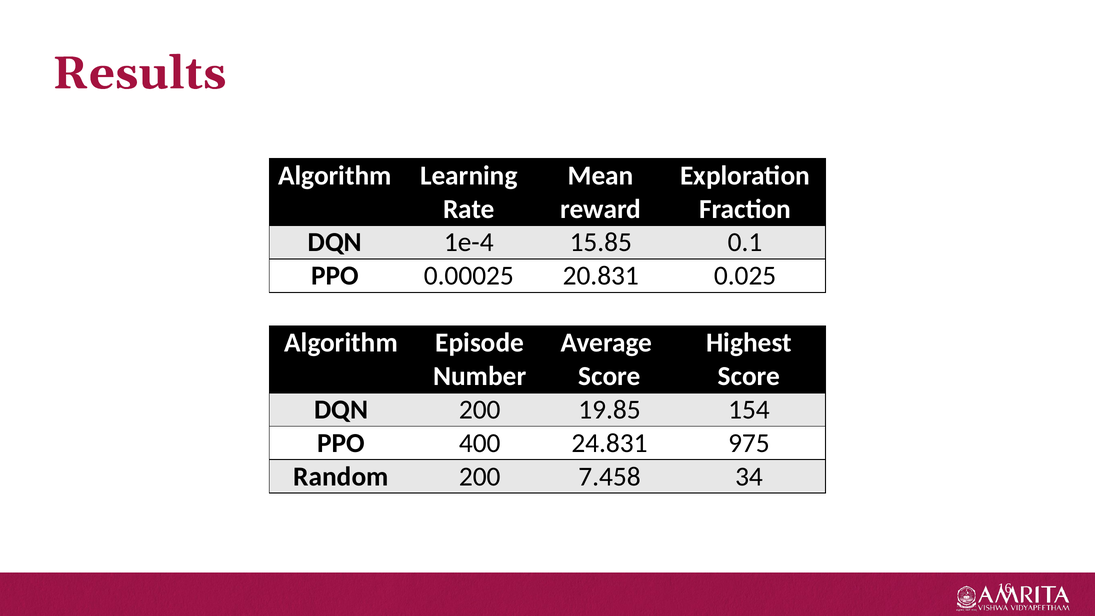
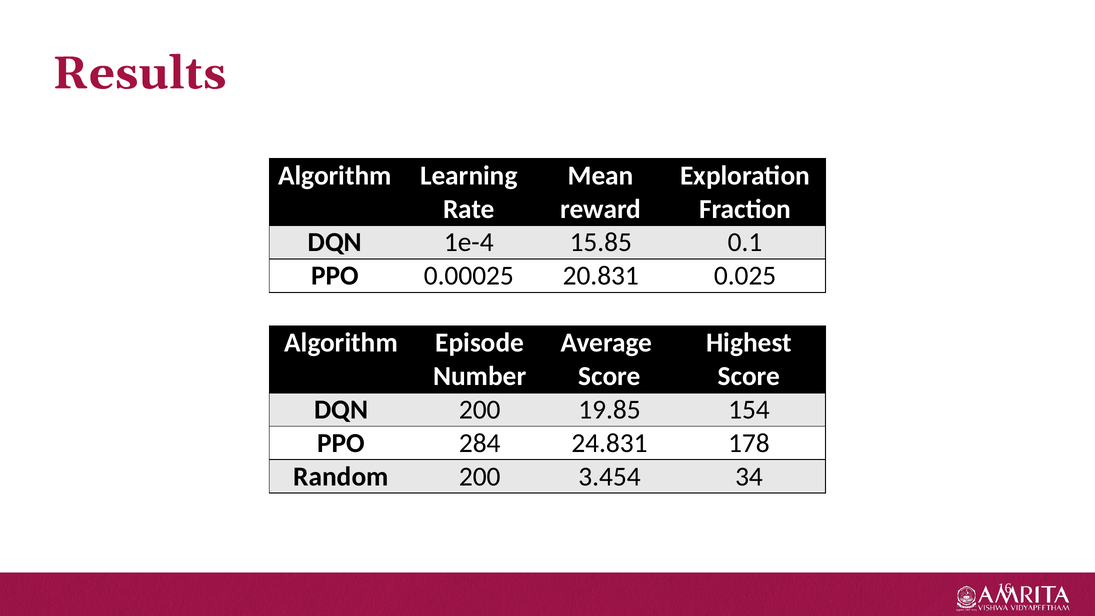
400: 400 -> 284 (480, 443)
975: 975 -> 178 (749, 443)
7.458: 7.458 -> 3.454 (610, 477)
